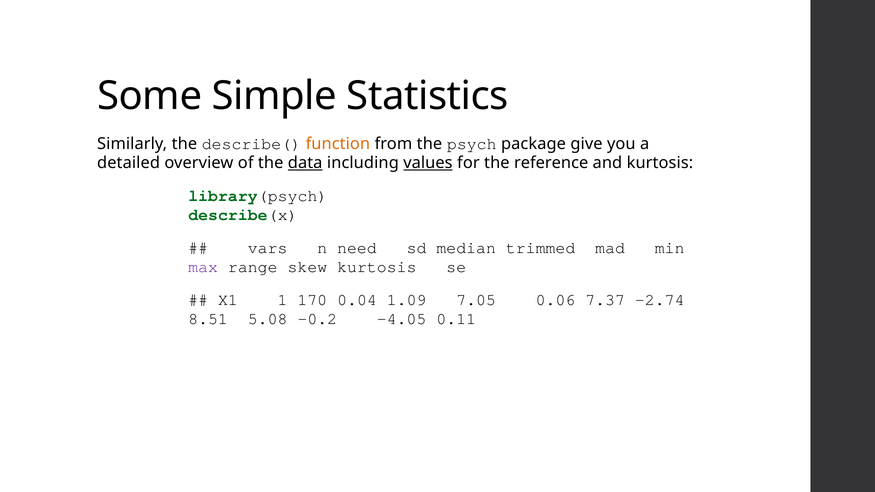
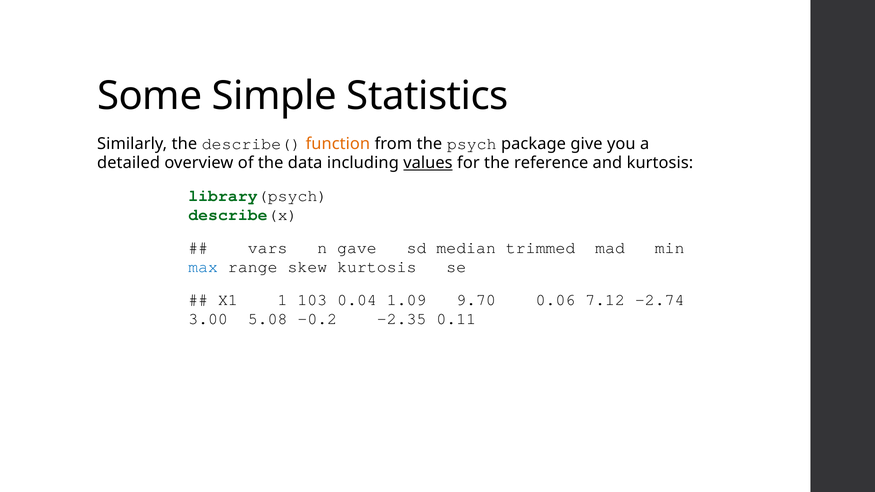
data underline: present -> none (305, 163)
need: need -> gave (357, 248)
max colour: purple -> blue (203, 267)
170: 170 -> 103 (312, 300)
7.05: 7.05 -> 9.70 (476, 300)
7.37: 7.37 -> 7.12 (605, 300)
8.51: 8.51 -> 3.00 (208, 319)
-4.05: -4.05 -> -2.35 (402, 319)
